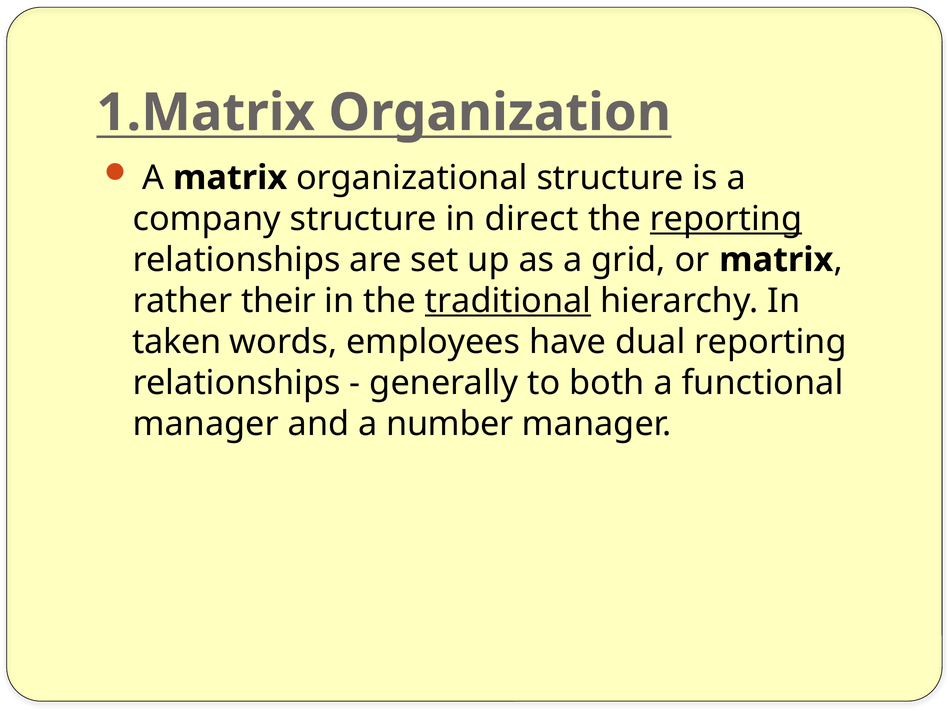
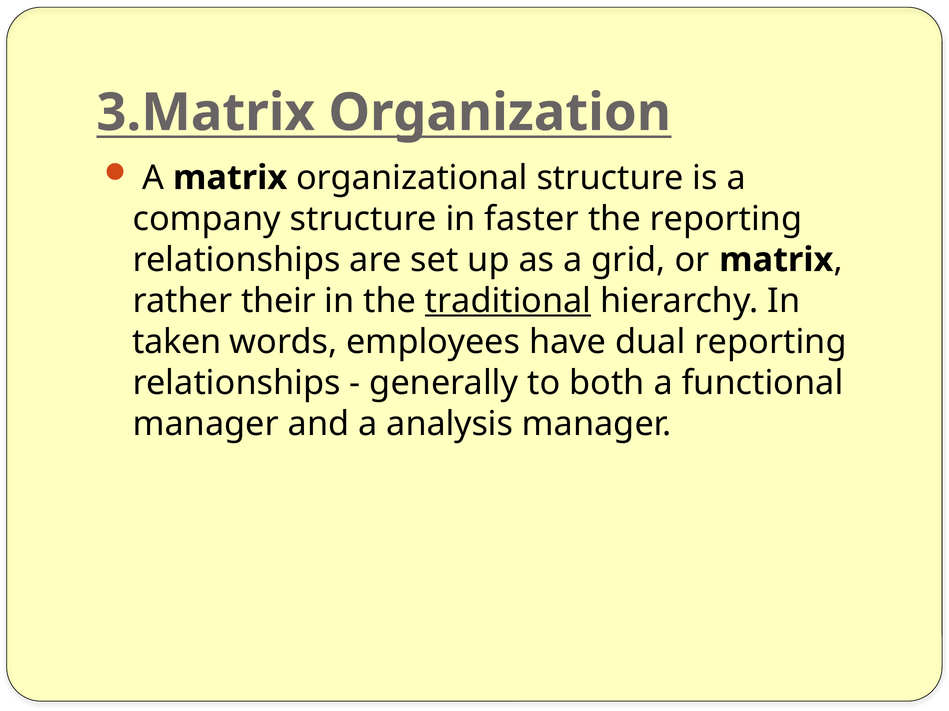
1.Matrix: 1.Matrix -> 3.Matrix (206, 113)
direct: direct -> faster (532, 219)
reporting underline: present -> none (726, 219)
number: number -> analysis (450, 424)
